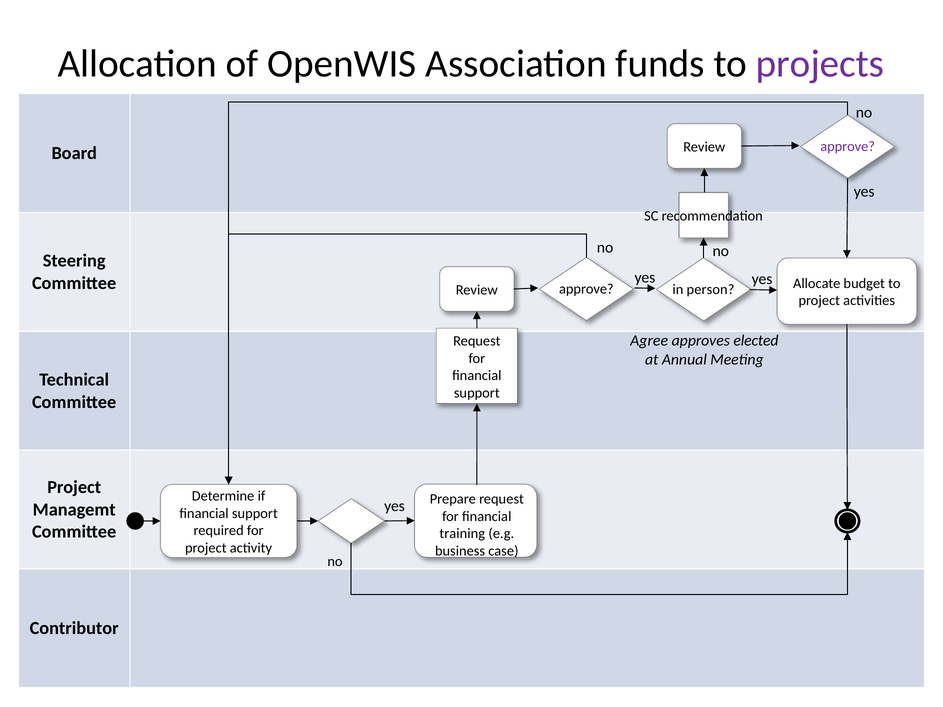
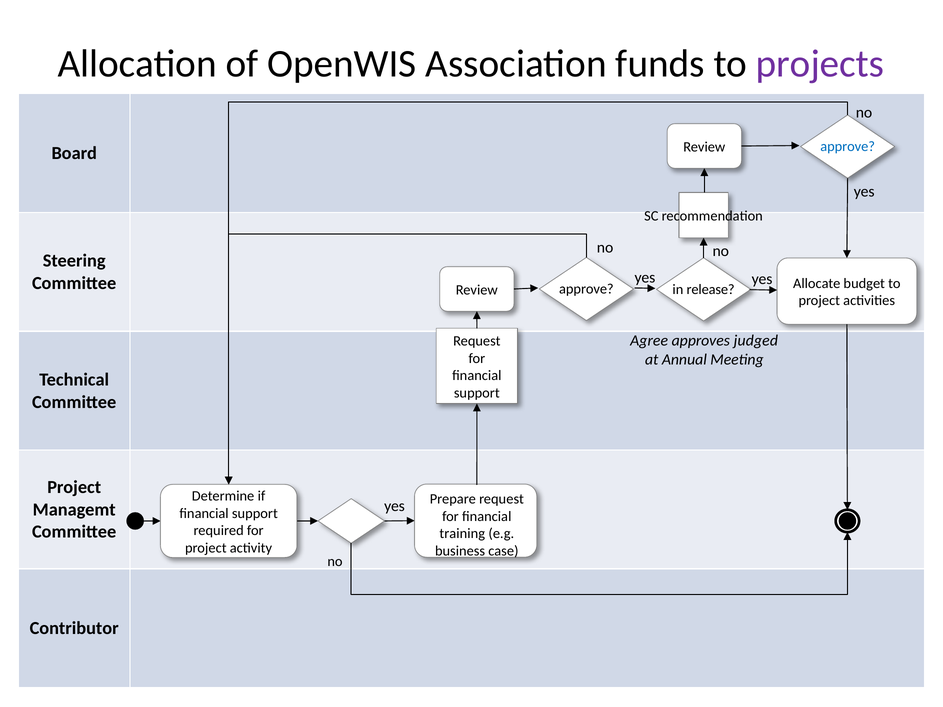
approve colour: purple -> blue (848, 147)
person: person -> release (711, 289)
elected: elected -> judged (756, 341)
